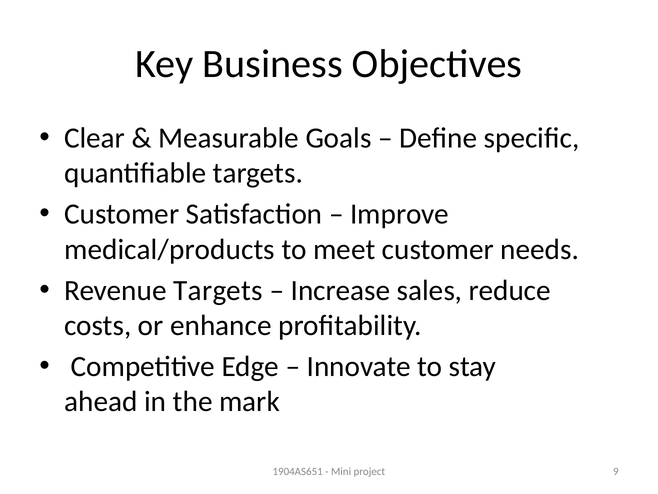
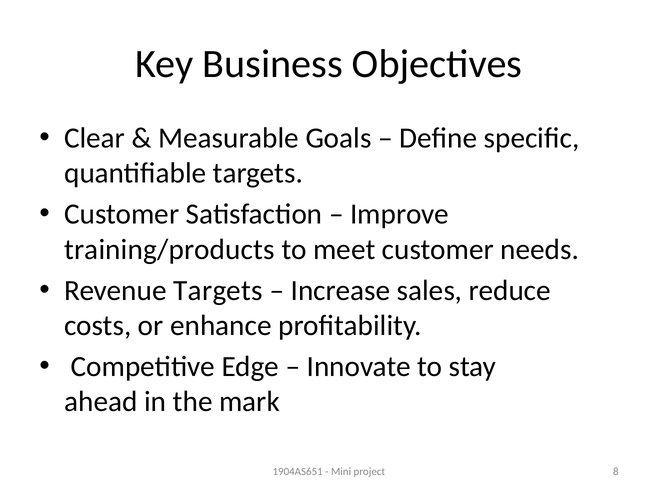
medical/products: medical/products -> training/products (170, 249)
9: 9 -> 8 (616, 471)
